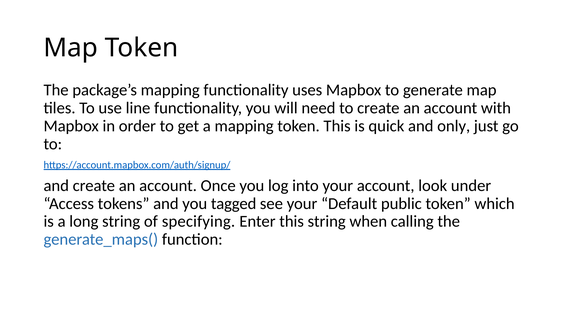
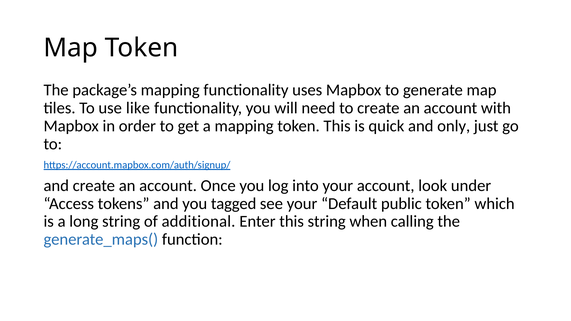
line: line -> like (138, 108)
specifying: specifying -> additional (199, 222)
